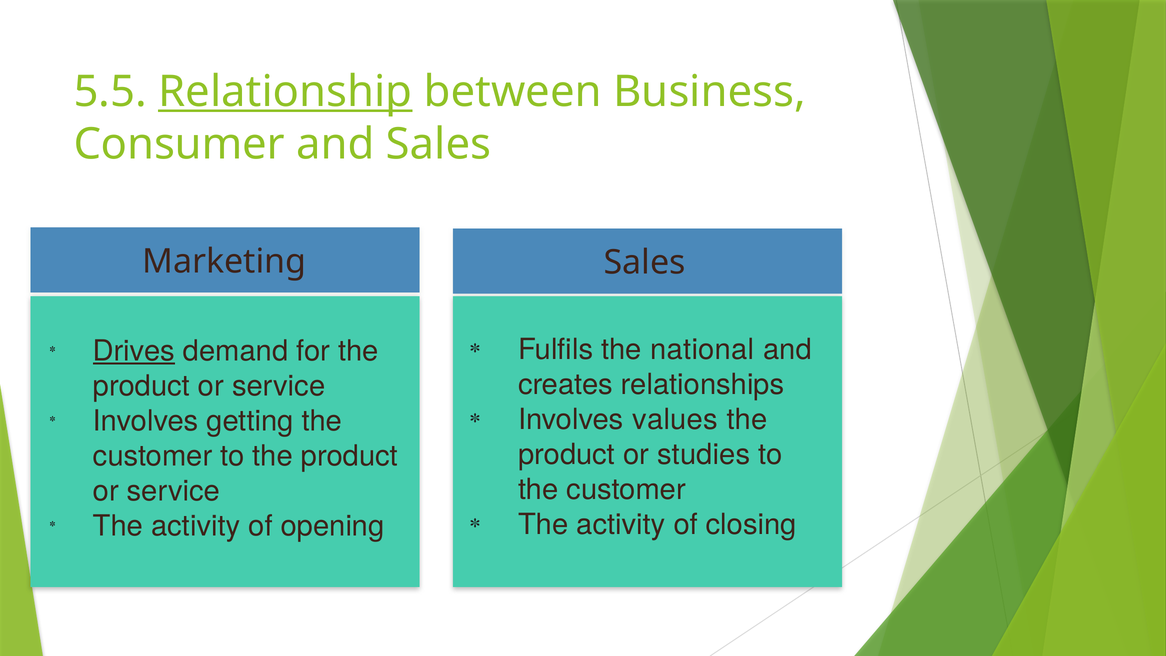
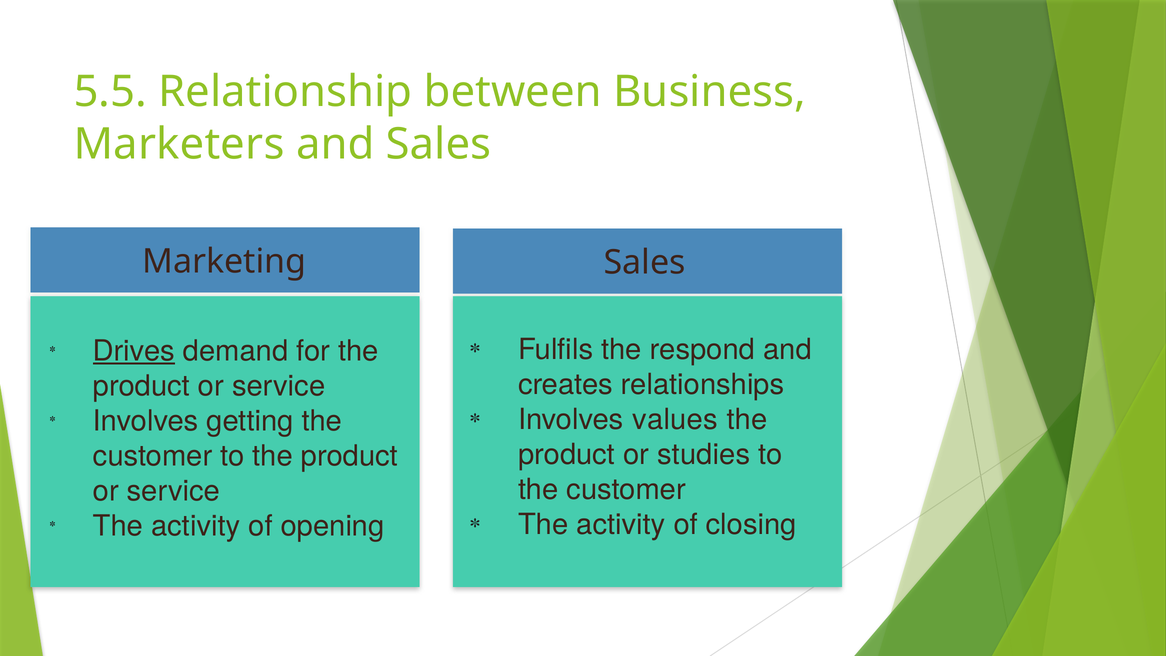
Relationship underline: present -> none (285, 92)
Consumer: Consumer -> Marketers (179, 144)
national: national -> respond (702, 350)
